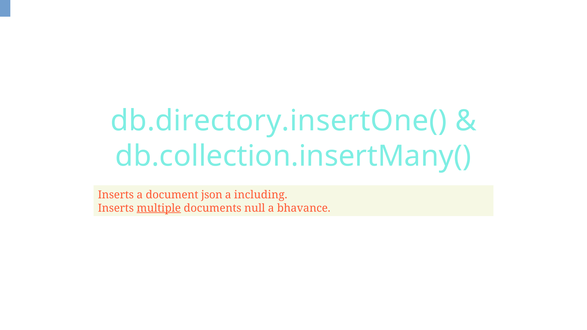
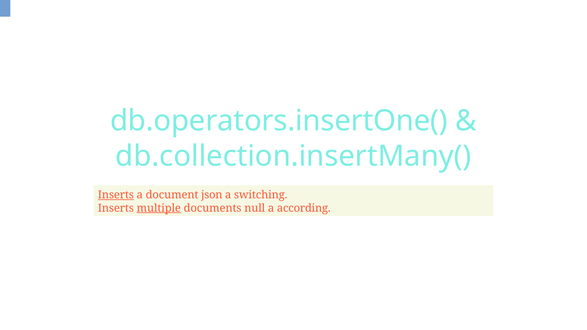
db.directory.insertOne(: db.directory.insertOne( -> db.operators.insertOne( (279, 121)
Inserts underline: none -> present (116, 195)
including: including -> switching (261, 195)
bhavance: bhavance -> according (304, 208)
